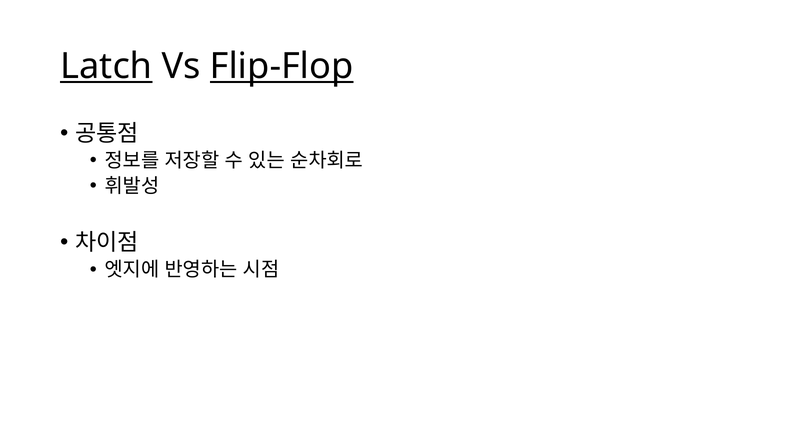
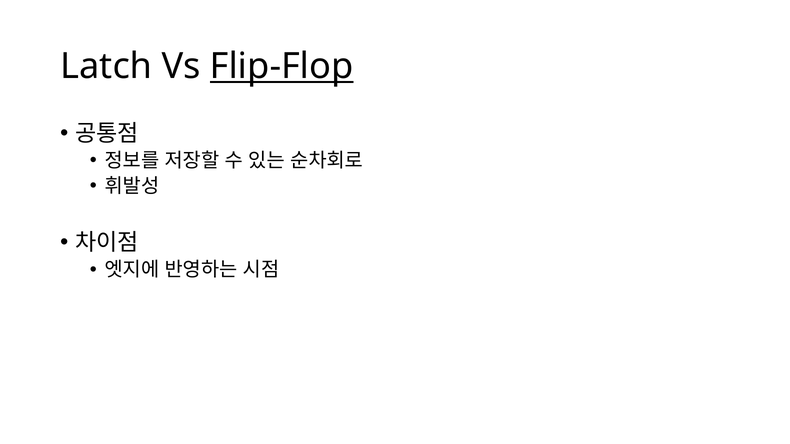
Latch underline: present -> none (106, 66)
